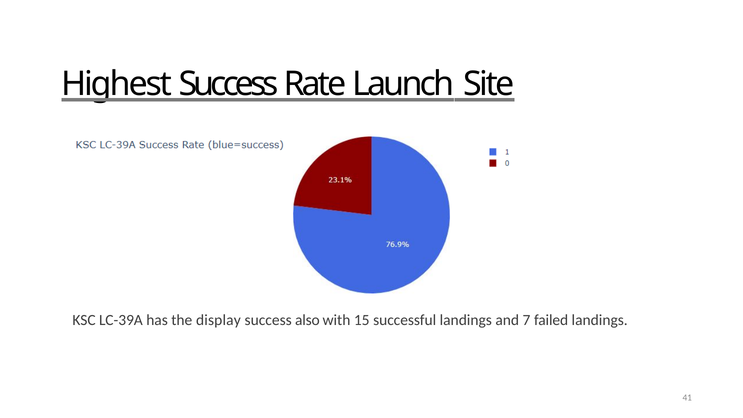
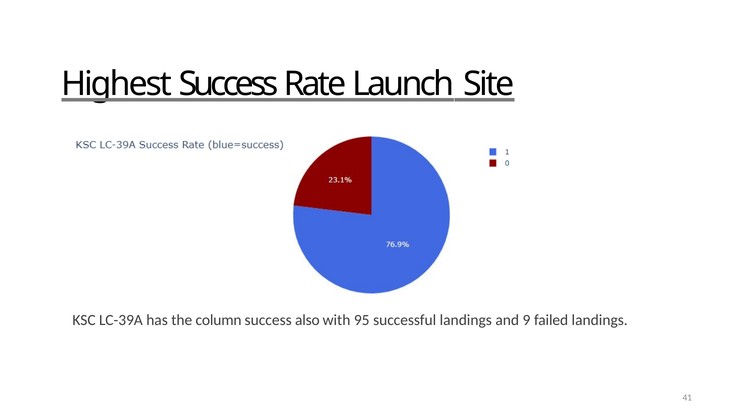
display: display -> column (219, 320)
15: 15 -> 95 (362, 320)
7: 7 -> 9 (527, 320)
